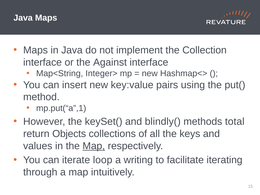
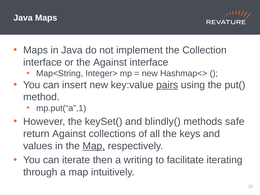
pairs underline: none -> present (167, 85)
total: total -> safe (235, 122)
return Objects: Objects -> Against (69, 134)
loop: loop -> then (103, 160)
